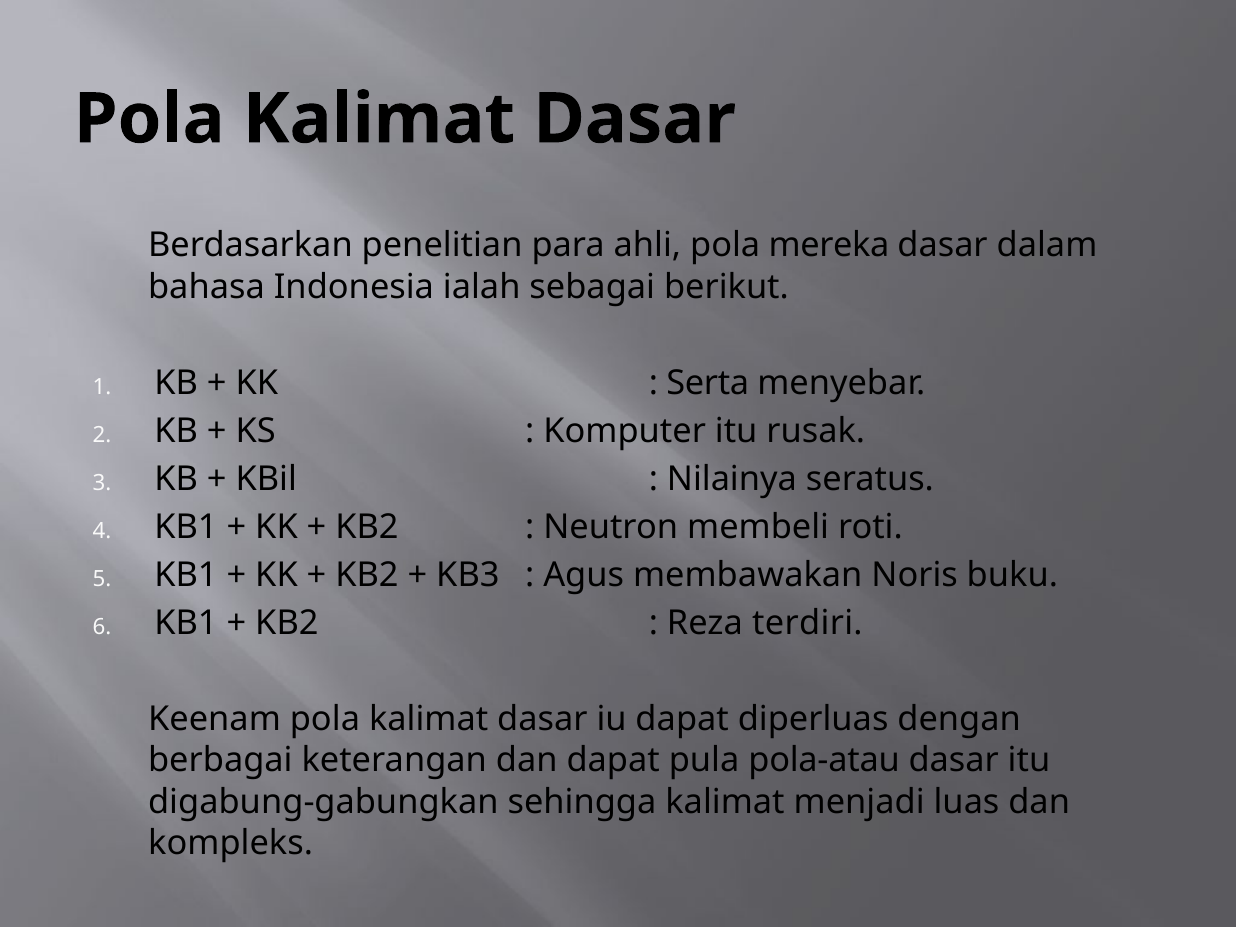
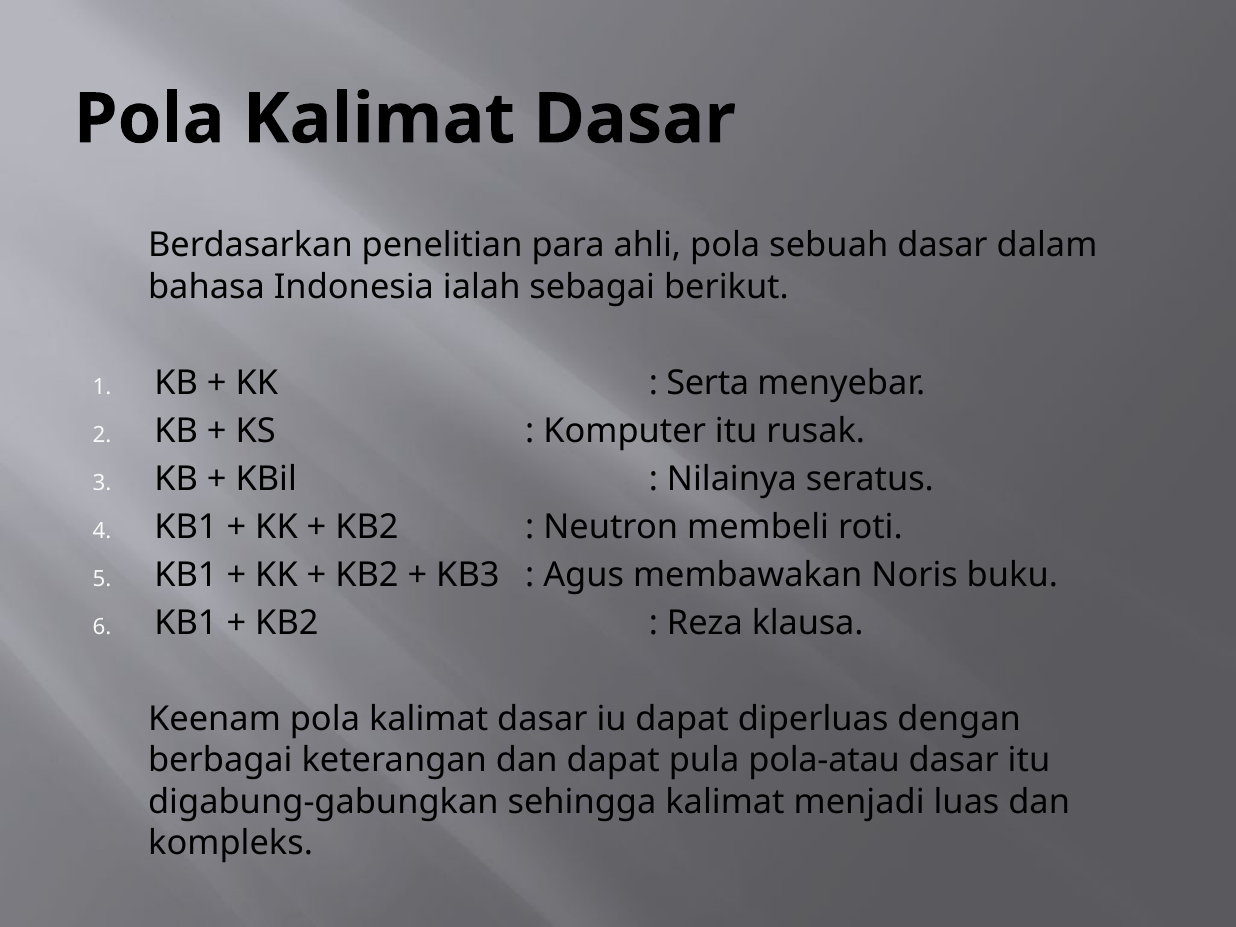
mereka: mereka -> sebuah (829, 245)
terdiri: terdiri -> klausa (808, 623)
